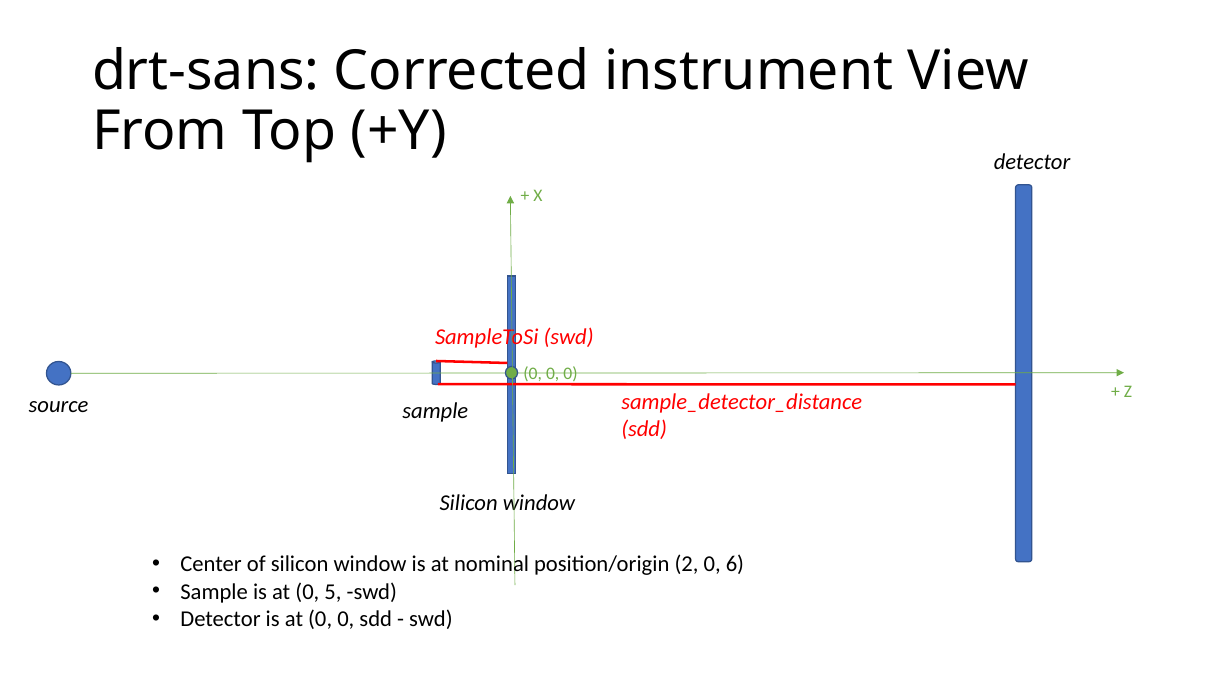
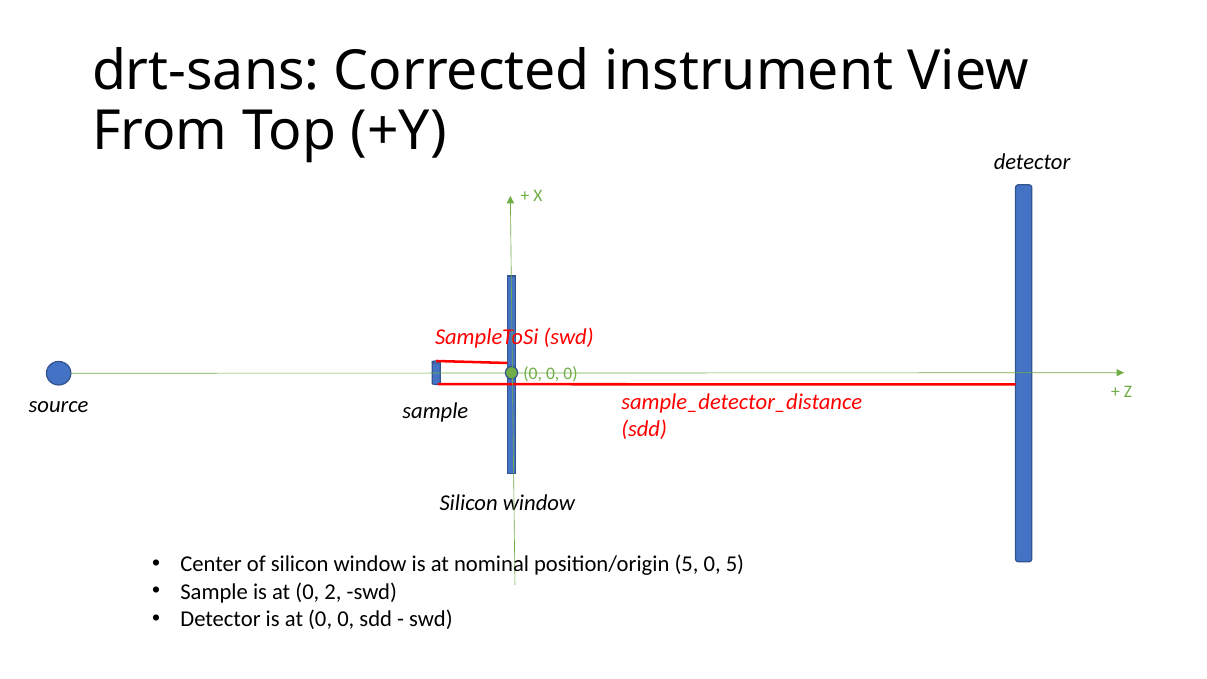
position/origin 2: 2 -> 5 (686, 564)
0 6: 6 -> 5 (735, 564)
5: 5 -> 2 (333, 592)
